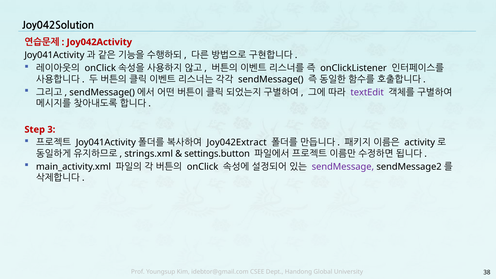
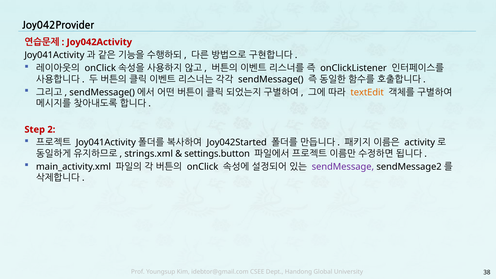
Joy042Solution: Joy042Solution -> Joy042Provider (58, 25)
textEdit colour: purple -> orange (367, 92)
3: 3 -> 2 (51, 130)
Joy042Extract: Joy042Extract -> Joy042Started (237, 143)
